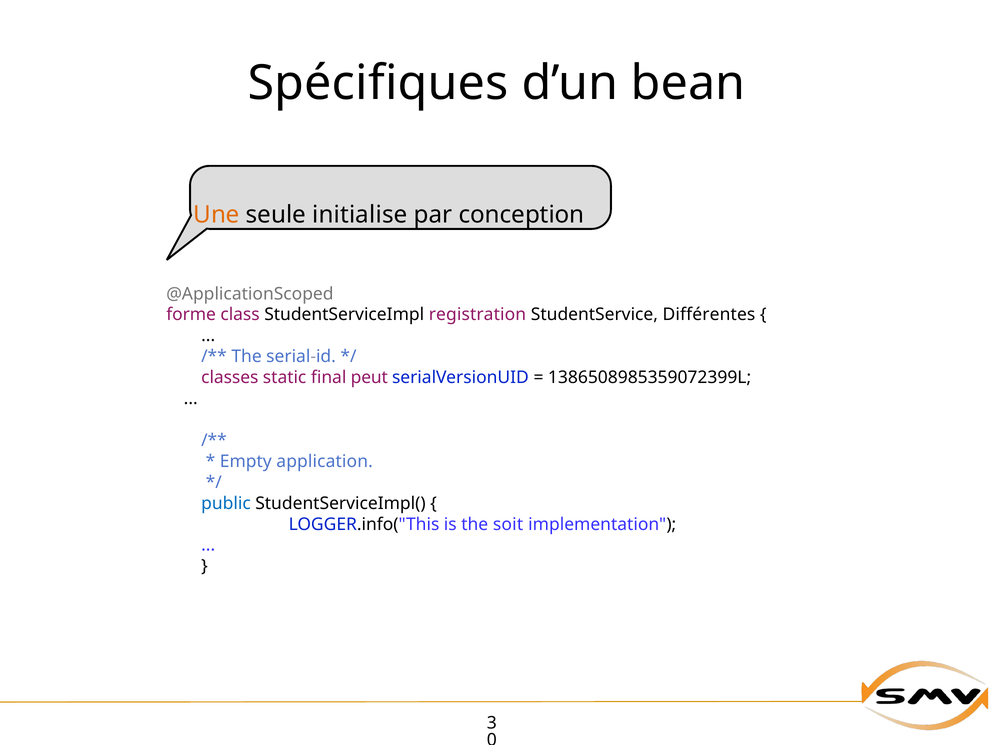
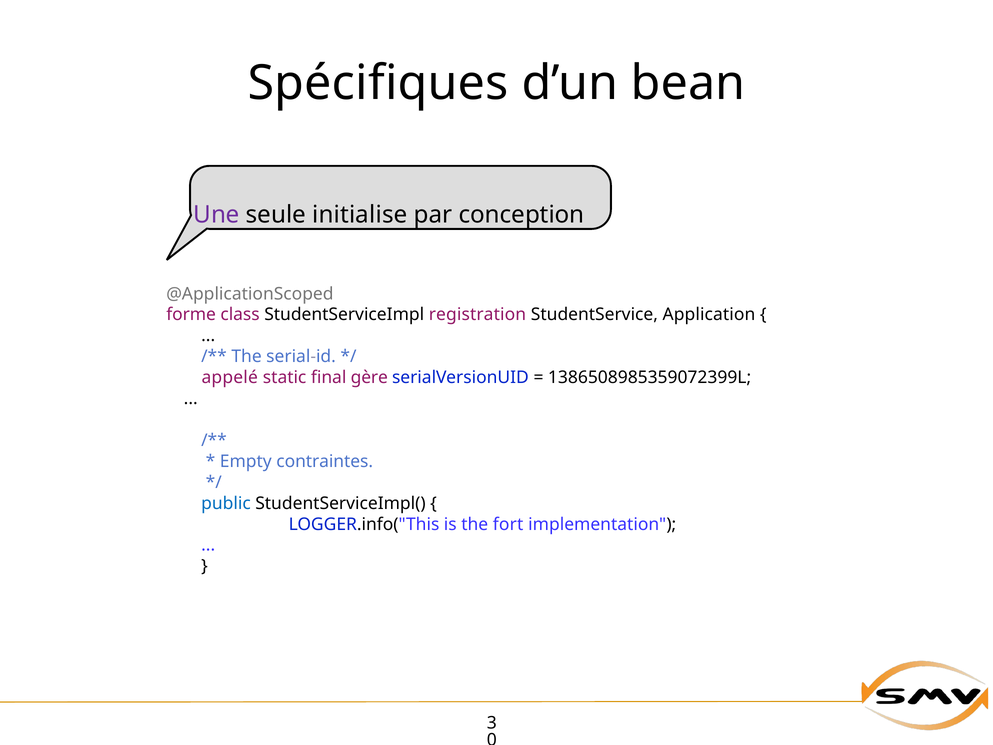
Une colour: orange -> purple (217, 215)
Différentes: Différentes -> Application (709, 315)
classes: classes -> appelé (230, 377)
peut: peut -> gère (369, 377)
application: application -> contraintes (325, 461)
soit: soit -> fort (508, 524)
